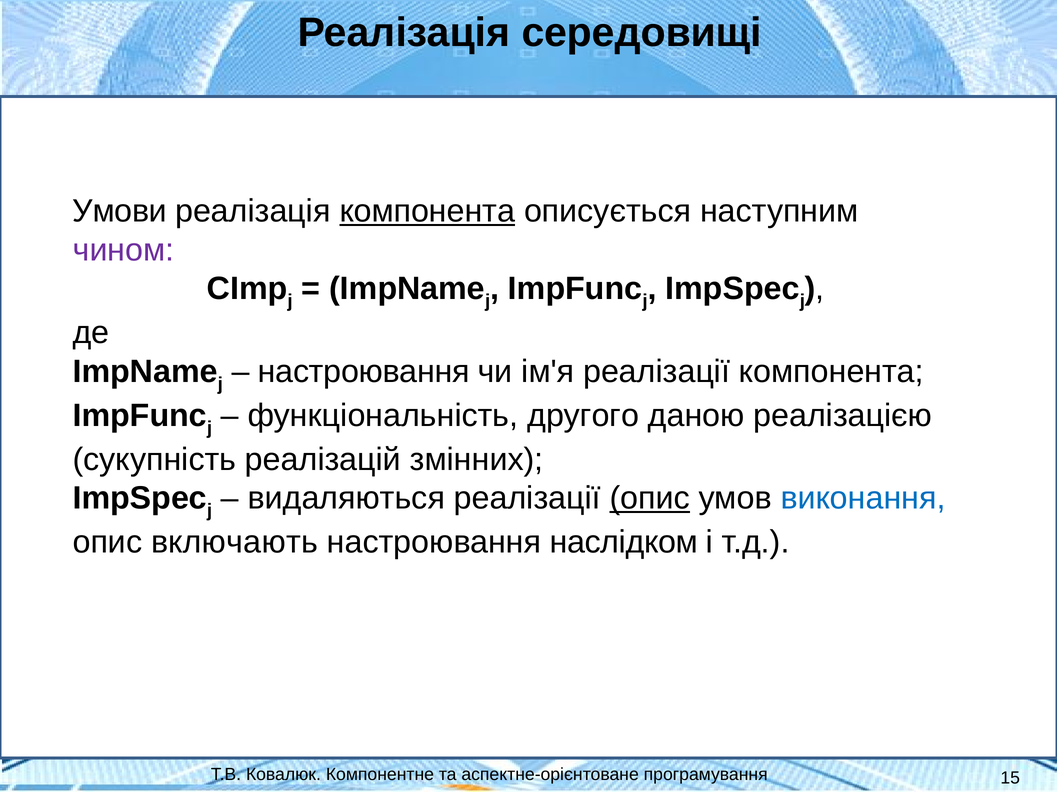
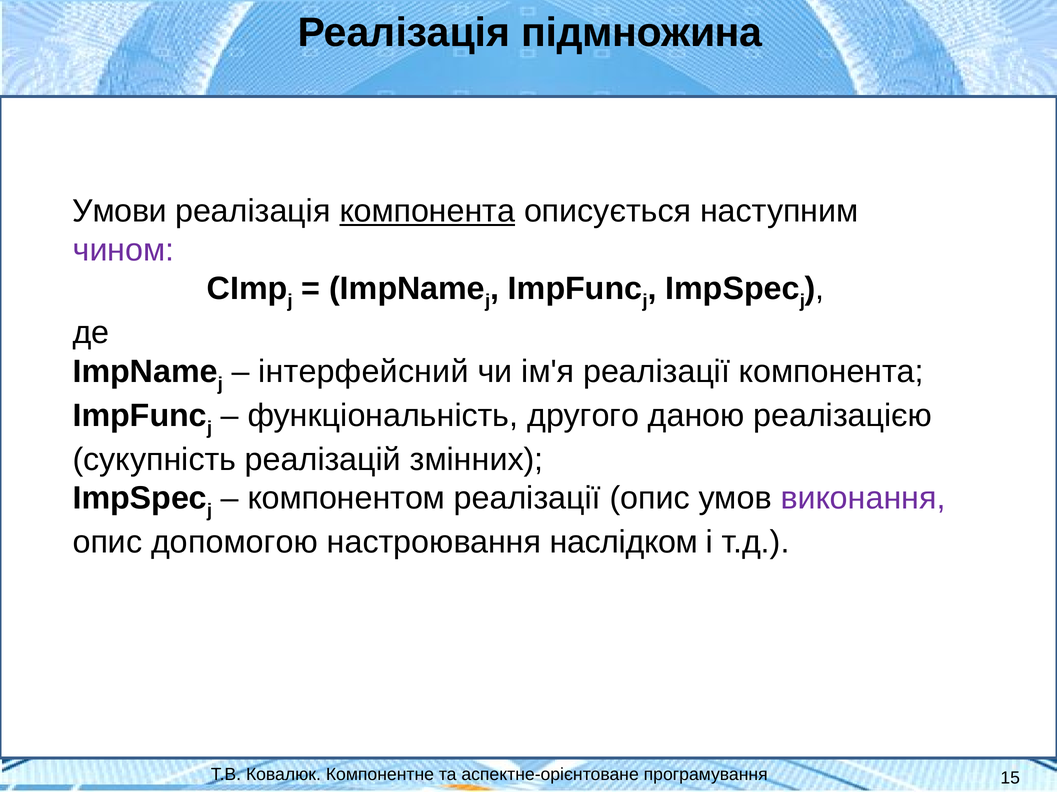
середовищі: середовищі -> підмножина (642, 33)
настроювання: настроювання -> інтерфейсний (363, 372)
видаляються: видаляються -> компонентом (346, 499)
опис underline: present -> none (650, 499)
виконання colour: blue -> purple (863, 499)
включають: включають -> допомогою (235, 543)
